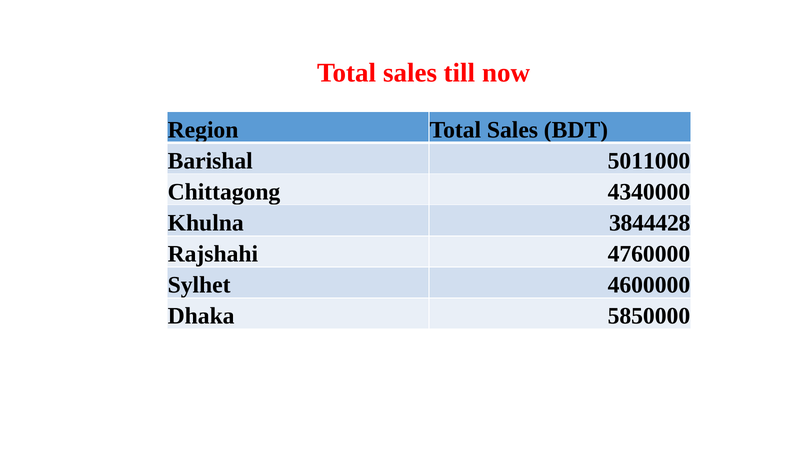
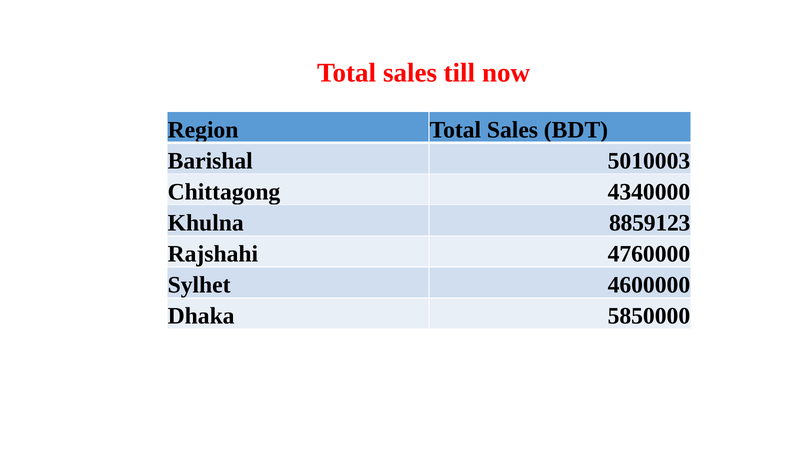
5011000: 5011000 -> 5010003 (649, 161)
3844428: 3844428 -> 8859123 (650, 223)
